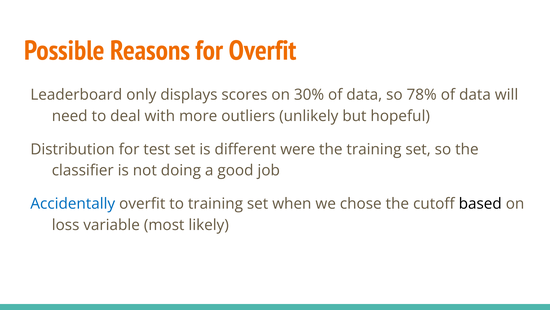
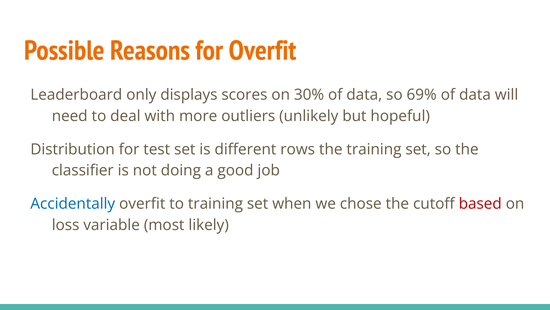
78%: 78% -> 69% (422, 95)
were: were -> rows (298, 149)
based colour: black -> red (480, 203)
